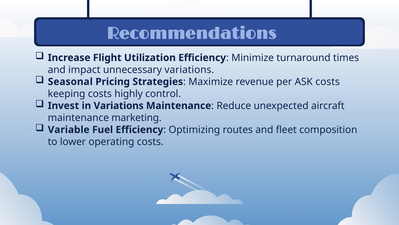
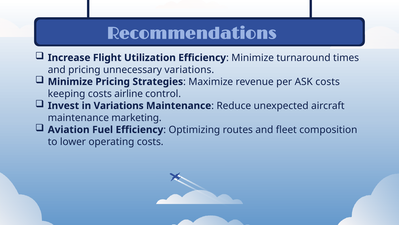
and impact: impact -> pricing (84, 70)
Seasonal: Seasonal -> Minimize (70, 82)
highly: highly -> airline (129, 93)
Variable: Variable -> Aviation (69, 129)
